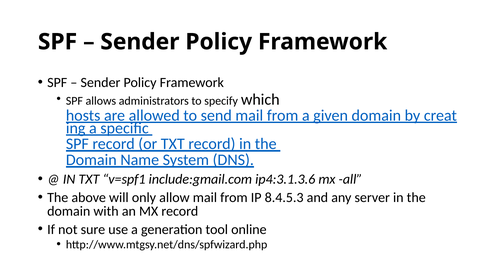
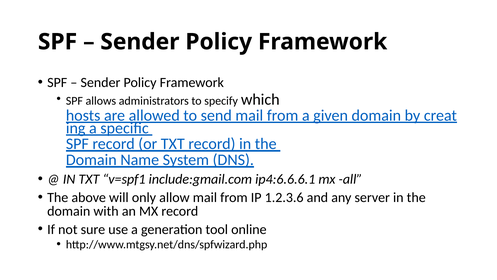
ip4:3.1.3.6: ip4:3.1.3.6 -> ip4:6.6.6.1 (285, 179)
8.4.5.3: 8.4.5.3 -> 1.2.3.6 (284, 197)
